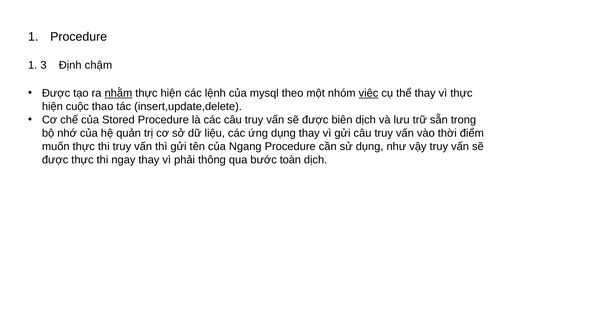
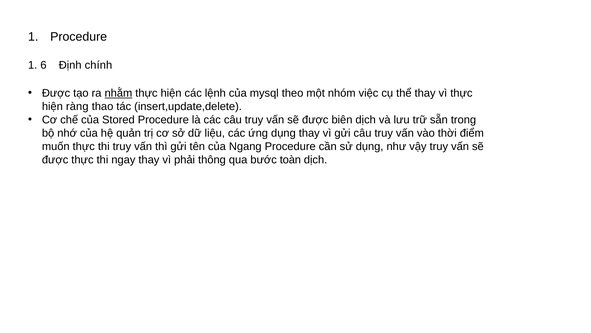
3: 3 -> 6 (43, 65)
chậm: chậm -> chính (98, 65)
việc underline: present -> none (369, 93)
cuộc: cuộc -> ràng (77, 106)
